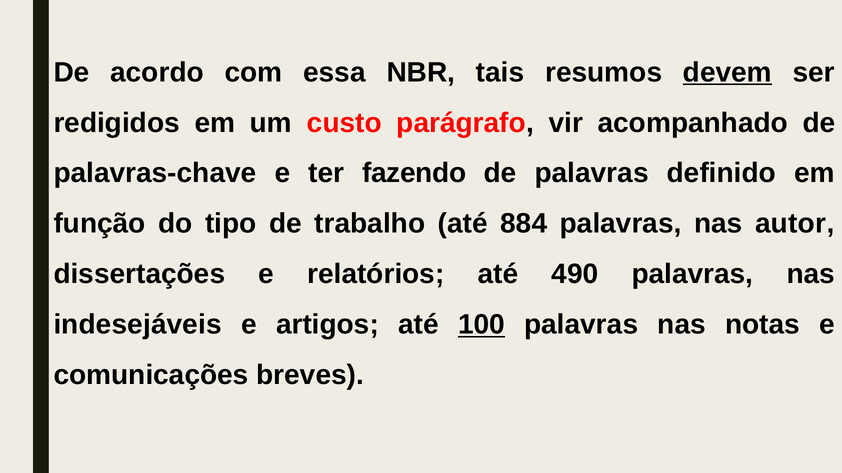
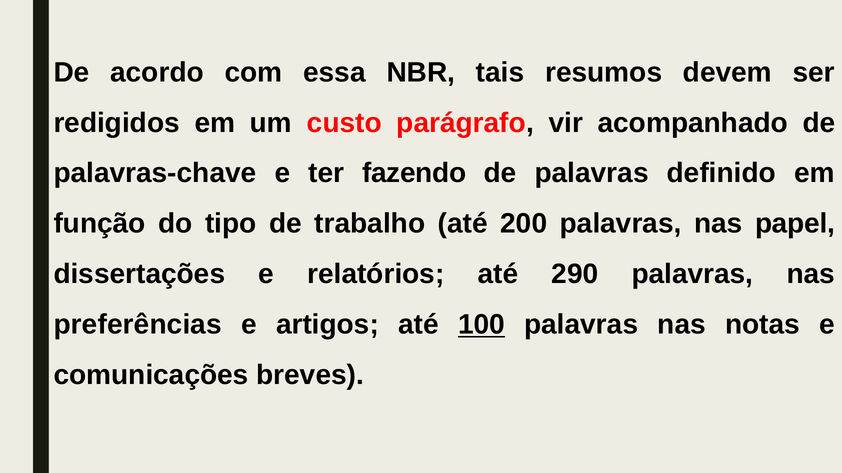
devem underline: present -> none (727, 72)
884: 884 -> 200 (524, 224)
autor: autor -> papel (795, 224)
490: 490 -> 290 (575, 275)
indesejáveis: indesejáveis -> preferências (138, 325)
